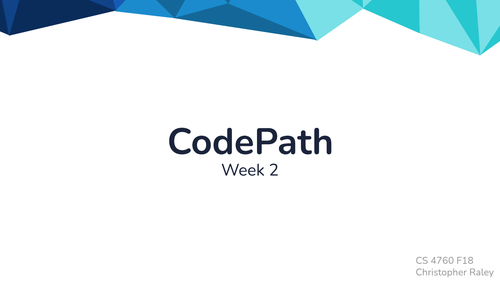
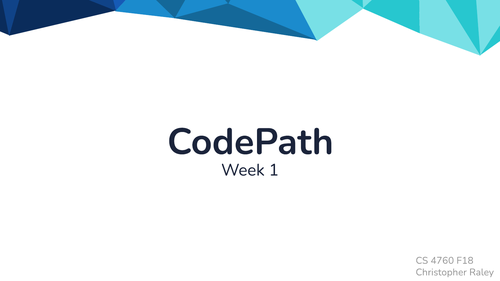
2: 2 -> 1 (274, 170)
